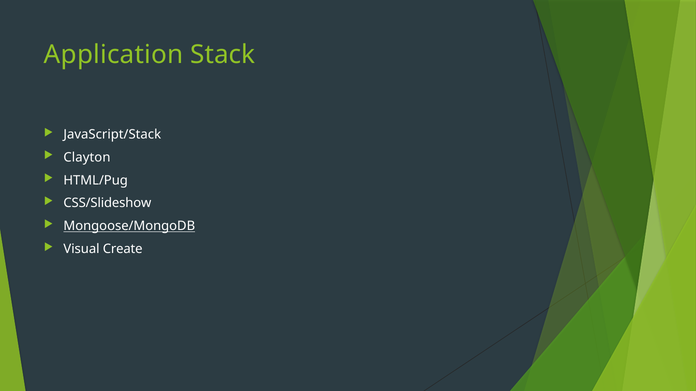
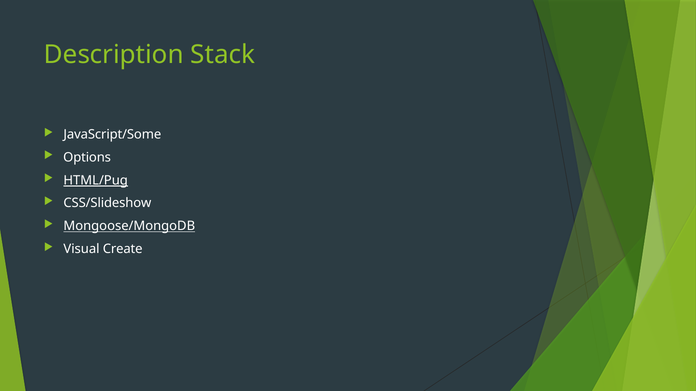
Application: Application -> Description (114, 55)
JavaScript/Stack: JavaScript/Stack -> JavaScript/Some (112, 135)
Clayton: Clayton -> Options (87, 158)
HTML/Pug underline: none -> present (96, 181)
